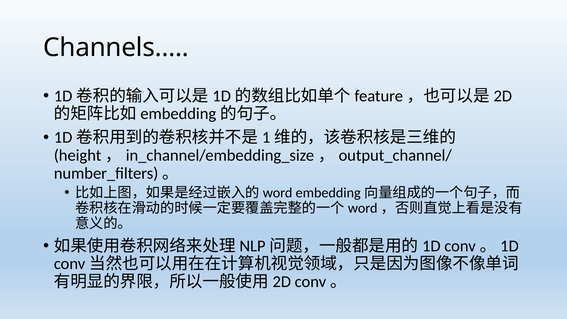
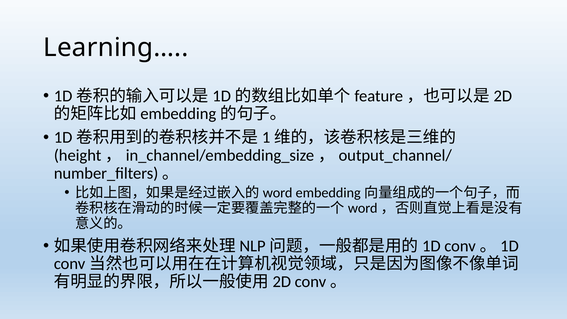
Channels…: Channels… -> Learning… (116, 48)
